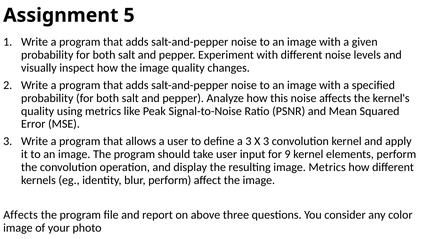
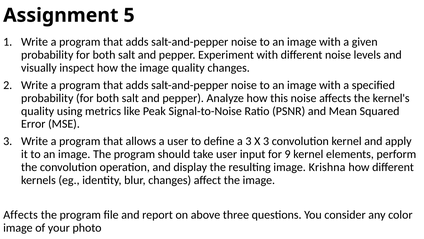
image Metrics: Metrics -> Krishna (327, 167)
blur perform: perform -> changes (170, 180)
